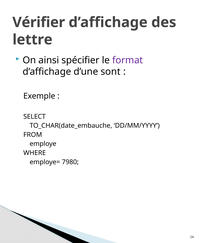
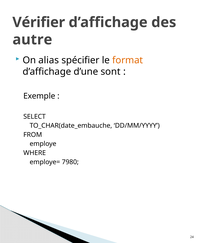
lettre: lettre -> autre (32, 40)
ainsi: ainsi -> alias (49, 60)
format colour: purple -> orange (128, 60)
